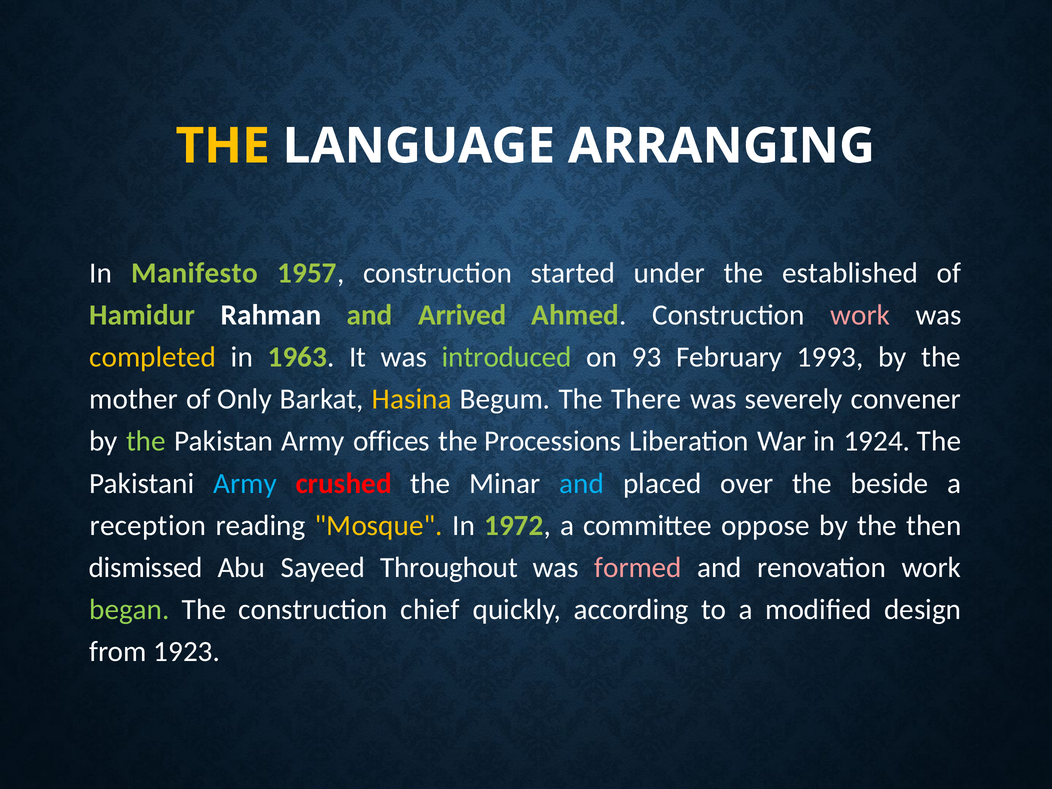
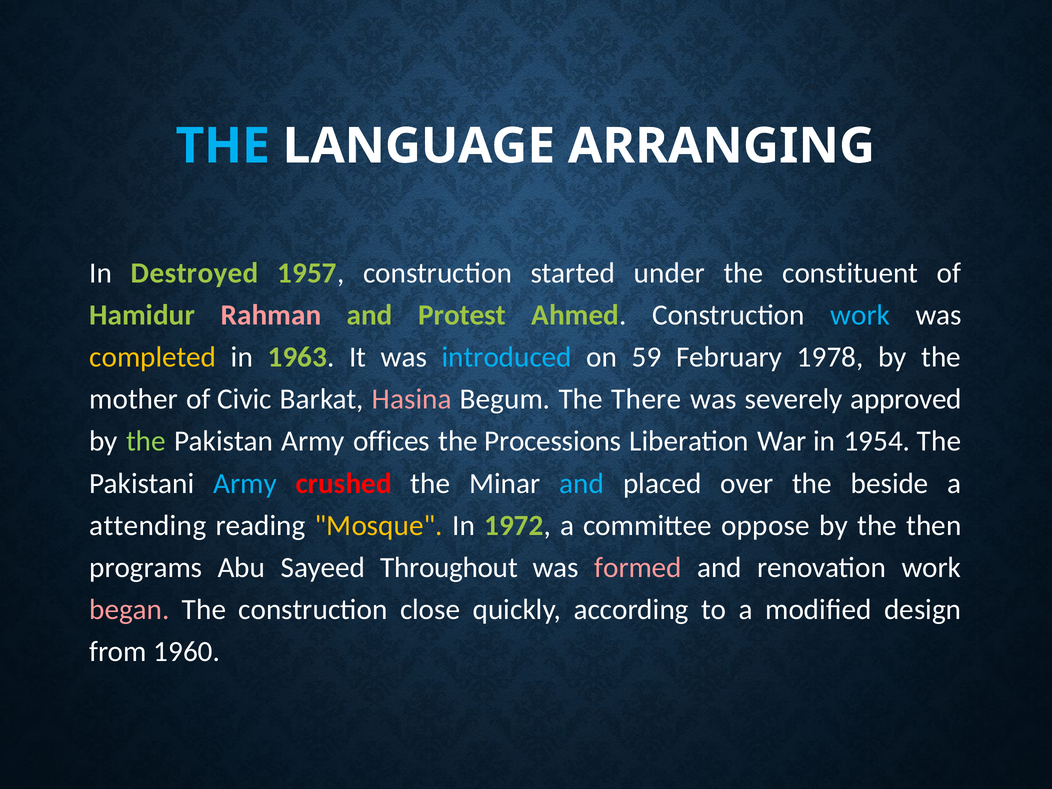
THE colour: yellow -> light blue (223, 146)
Manifesto: Manifesto -> Destroyed (195, 273)
established: established -> constituent (850, 273)
Rahman colour: white -> pink (271, 315)
Arrived: Arrived -> Protest (462, 315)
work colour: pink -> light blue (860, 315)
introduced colour: light green -> light blue (507, 357)
93: 93 -> 59 (647, 357)
1993: 1993 -> 1978 (830, 357)
Only: Only -> Civic (245, 399)
Hasina colour: yellow -> pink (412, 399)
convener: convener -> approved (906, 399)
1924: 1924 -> 1954 (877, 441)
reception: reception -> attending (148, 525)
dismissed: dismissed -> programs (146, 568)
began colour: light green -> pink (129, 610)
chief: chief -> close (430, 610)
1923: 1923 -> 1960 (187, 652)
